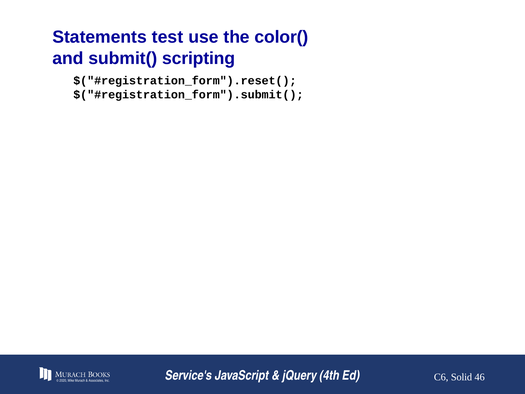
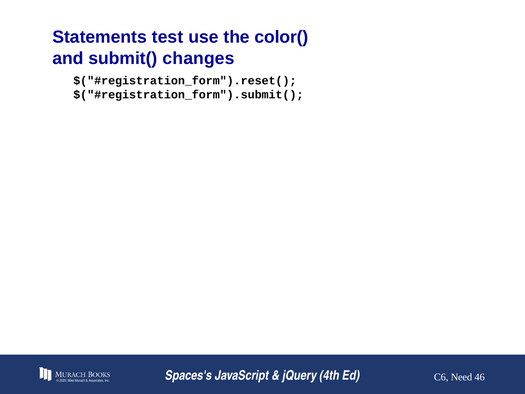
scripting: scripting -> changes (199, 58)
Service's: Service's -> Spaces's (189, 375)
Solid: Solid -> Need (461, 377)
